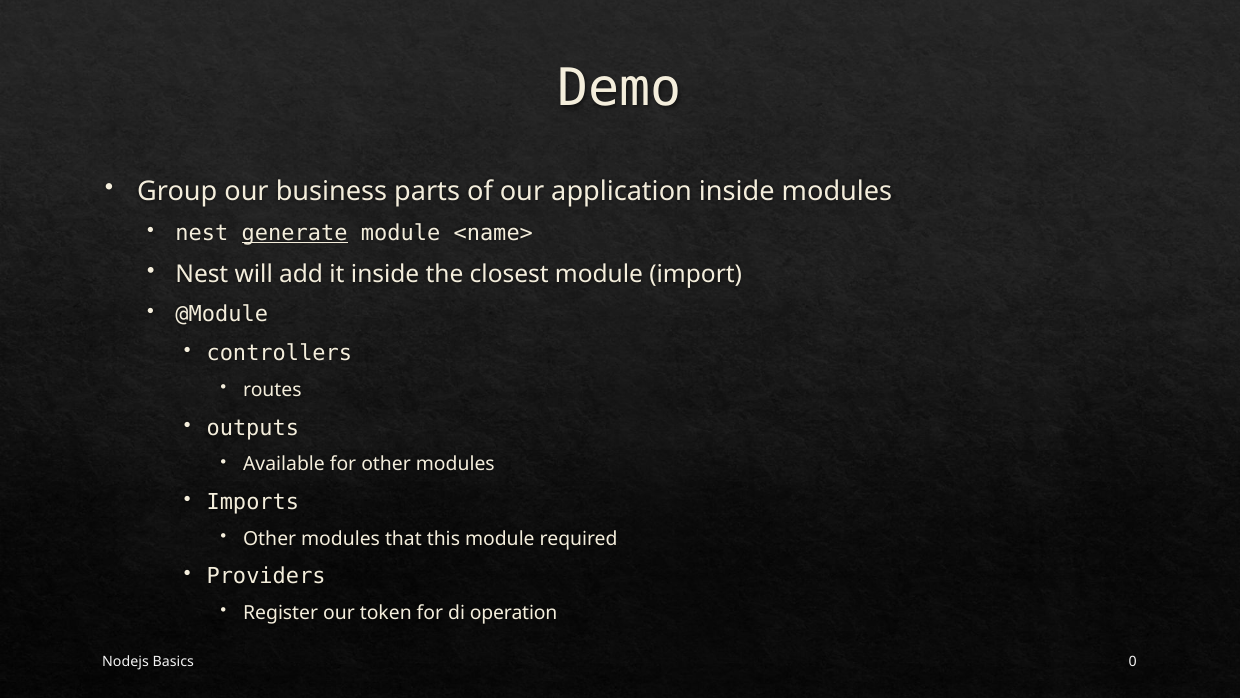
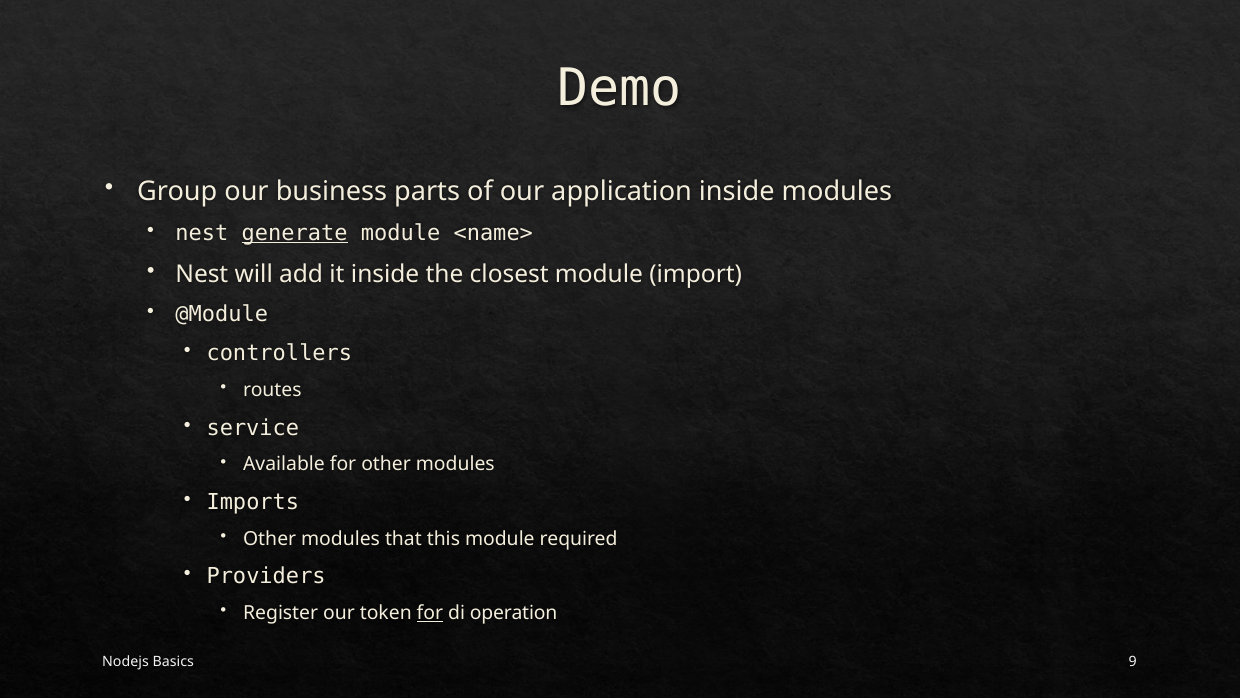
outputs: outputs -> service (253, 428)
for underline: none -> present (430, 612)
0: 0 -> 9 (1133, 662)
